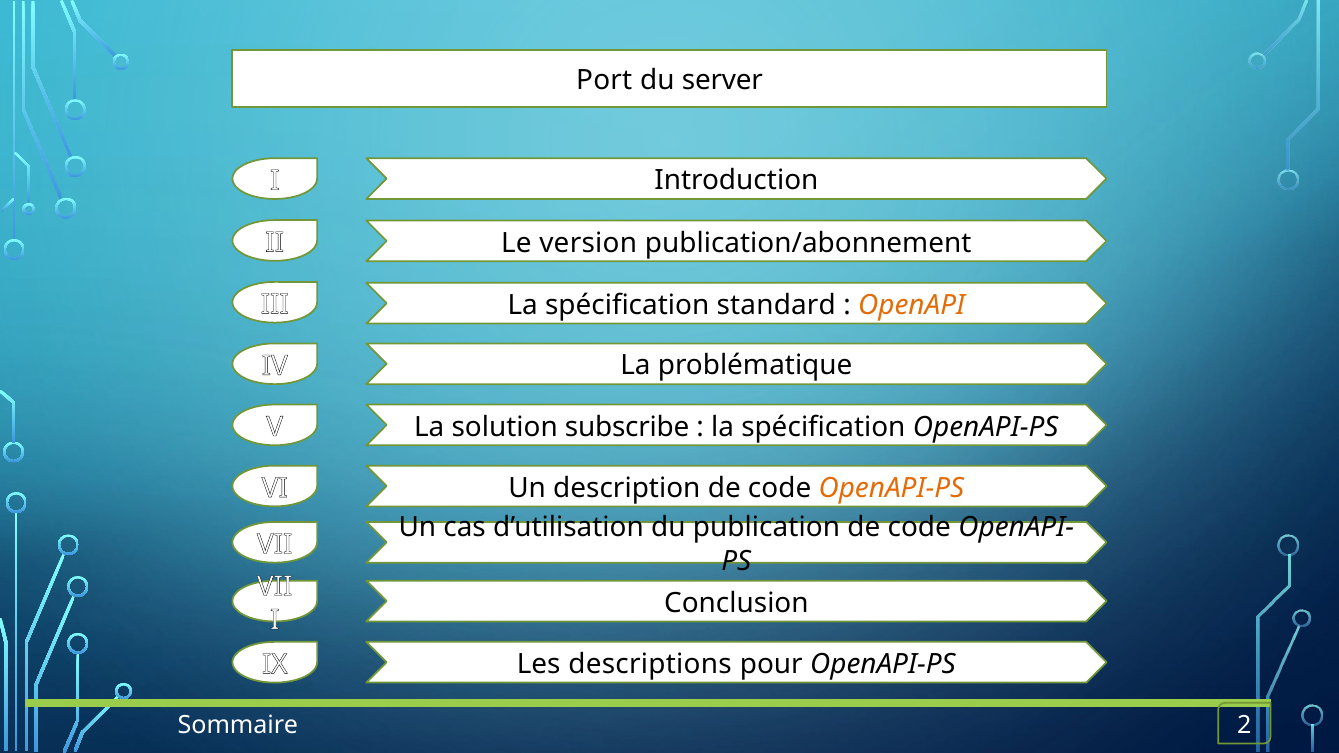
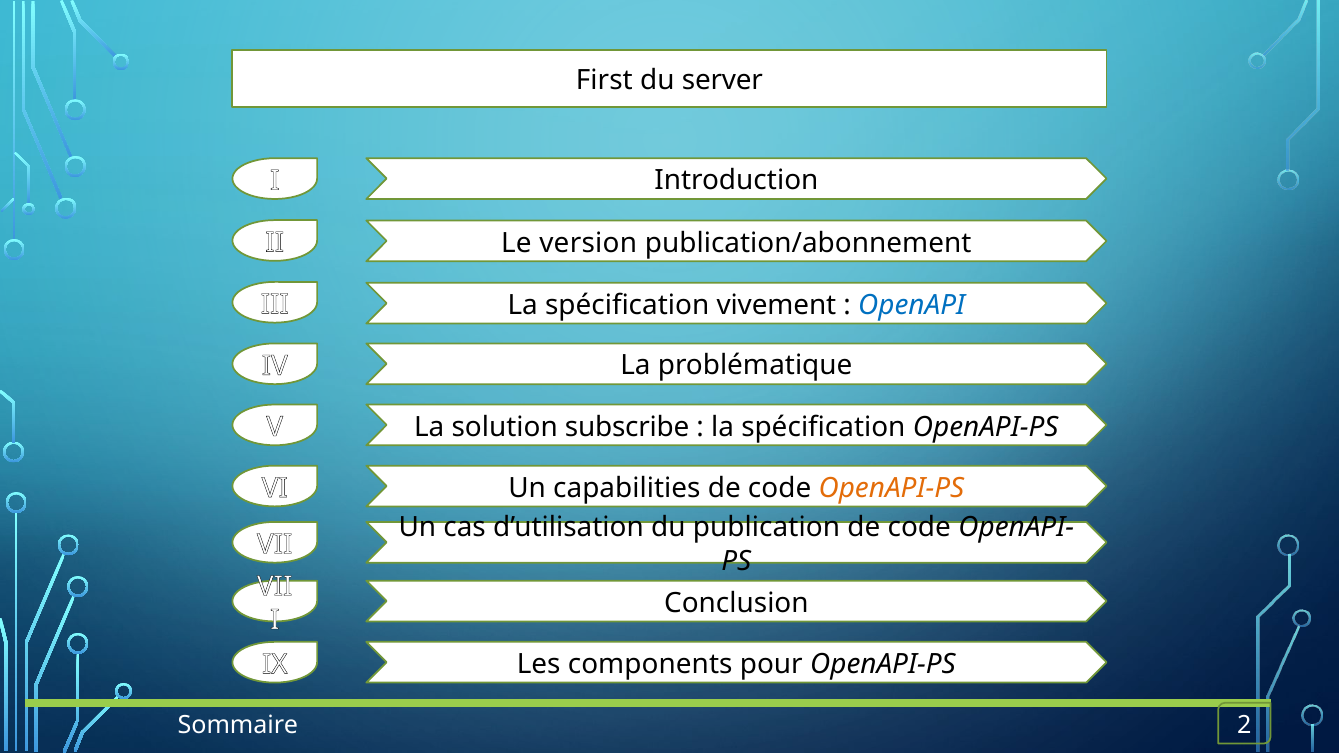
Port: Port -> First (604, 80)
standard: standard -> vivement (776, 305)
OpenAPI colour: orange -> blue (912, 305)
description: description -> capabilities (627, 488)
descriptions: descriptions -> components (650, 664)
